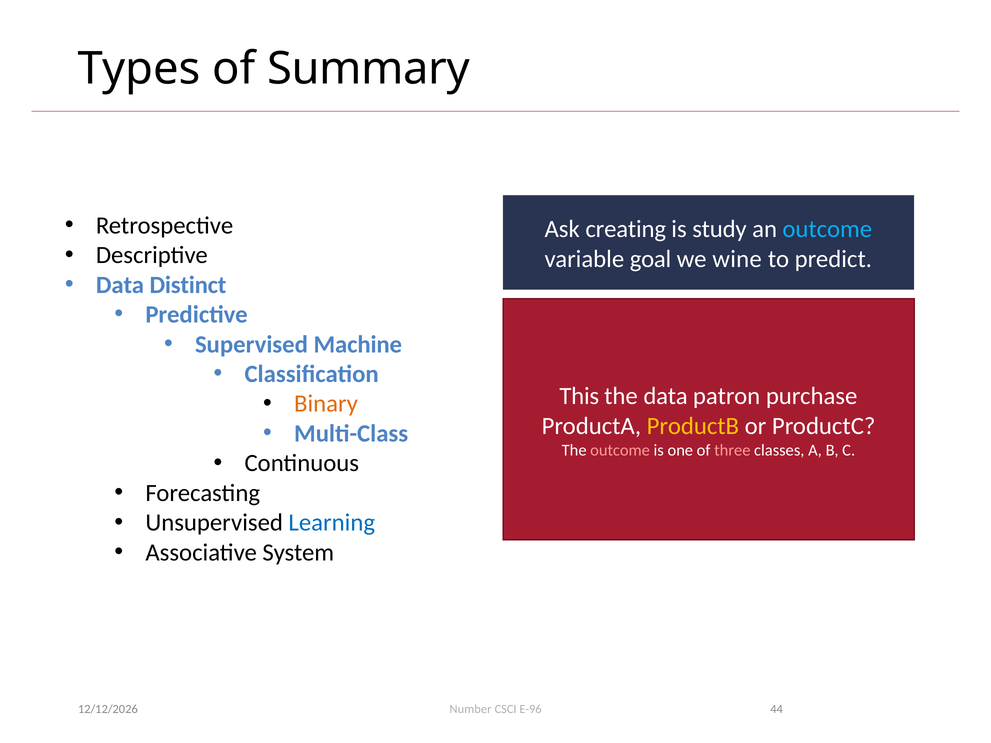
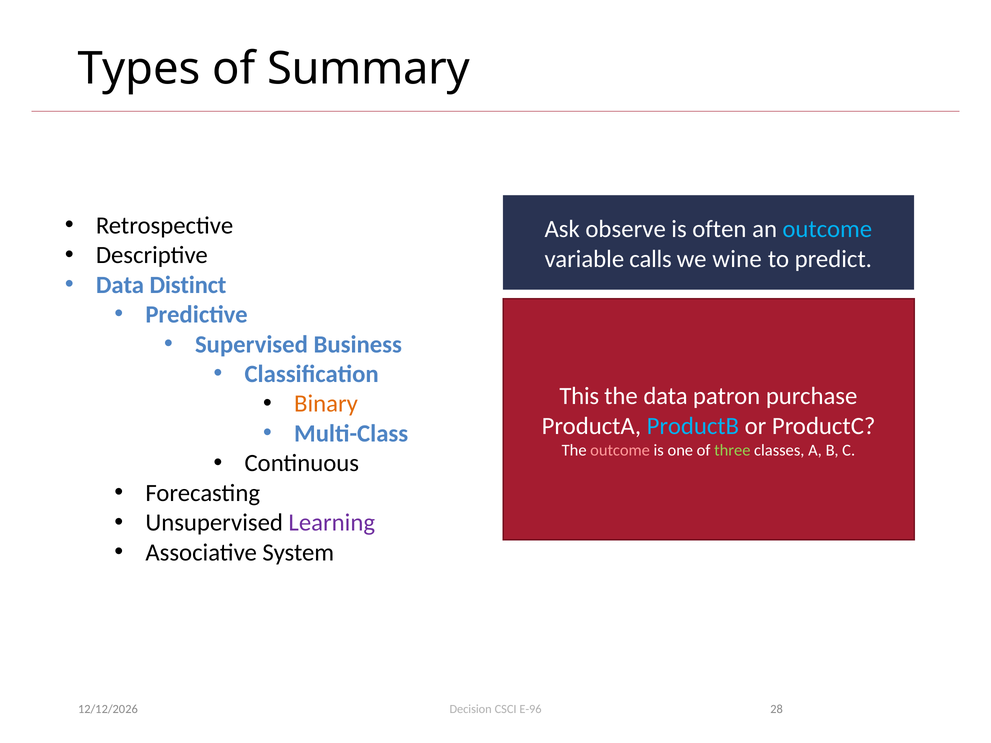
creating: creating -> observe (626, 229)
study: study -> often (719, 229)
goal: goal -> calls (651, 259)
Machine: Machine -> Business (358, 344)
ProductB colour: yellow -> light blue (693, 426)
three colour: pink -> light green (732, 450)
Learning colour: blue -> purple (332, 523)
44: 44 -> 28 (777, 709)
Number: Number -> Decision (471, 710)
